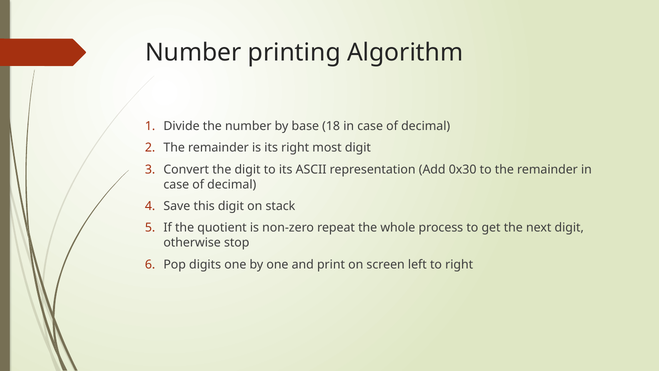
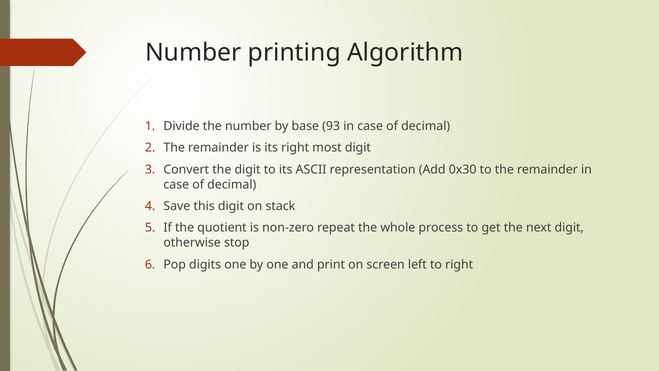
18: 18 -> 93 (331, 126)
